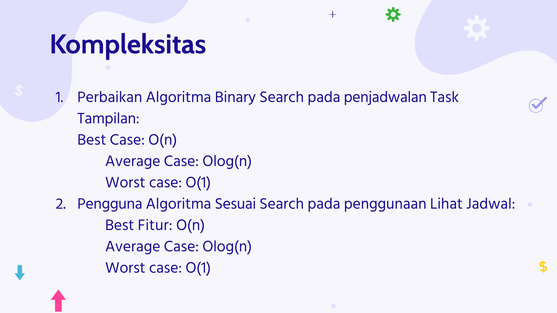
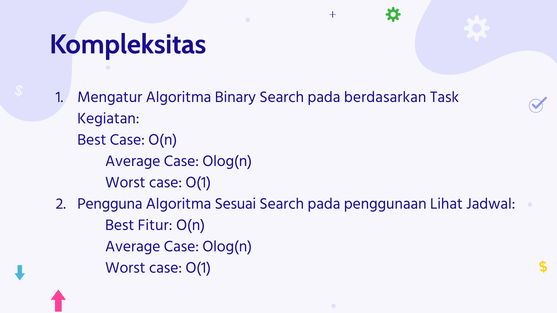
Perbaikan: Perbaikan -> Mengatur (110, 97)
penjadwalan: penjadwalan -> berdasarkan (385, 97)
Tampilan: Tampilan -> Kegiatan (108, 119)
